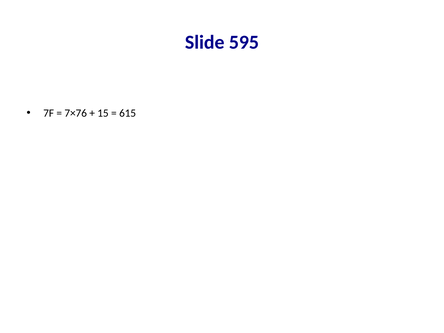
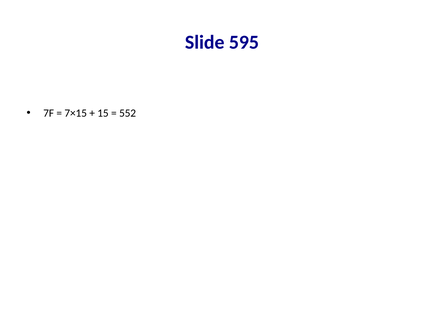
7×76: 7×76 -> 7×15 (76, 113)
615: 615 -> 552 (128, 113)
